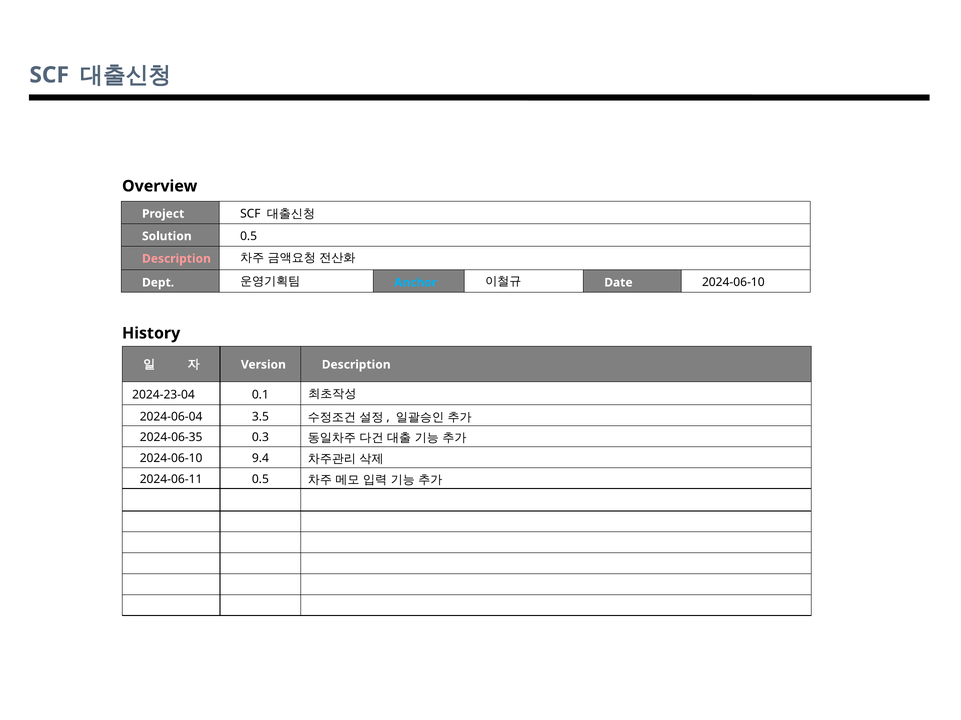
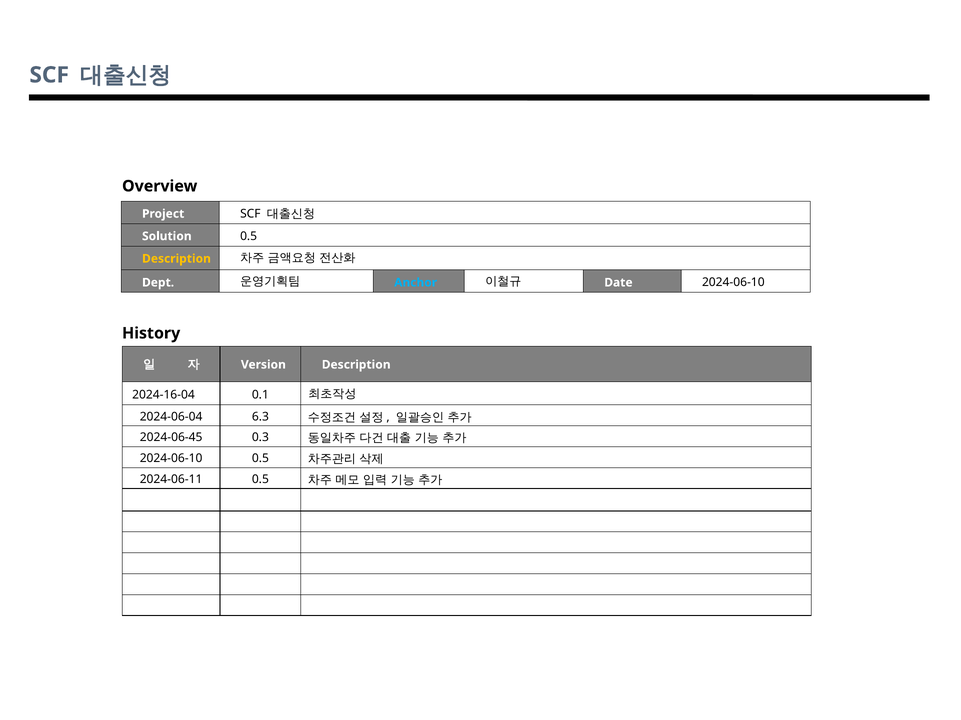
Description colour: pink -> yellow (176, 259)
2024-23-04: 2024-23-04 -> 2024-16-04 (164, 395)
3.5: 3.5 -> 6.3 (260, 417)
2024-06-35: 2024-06-35 -> 2024-06-45 (171, 438)
2024-06-10 9.4: 9.4 -> 0.5 (260, 459)
